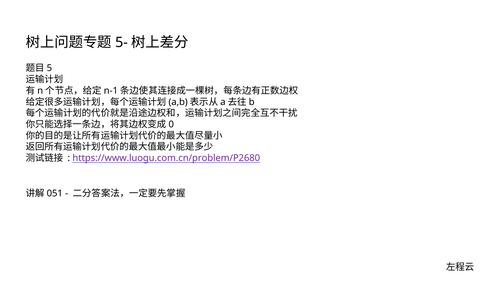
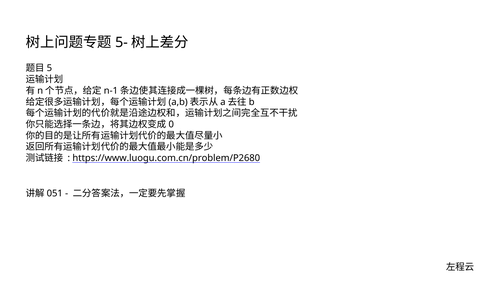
https://www.luogu.com.cn/problem/P2680 colour: purple -> black (166, 158)
